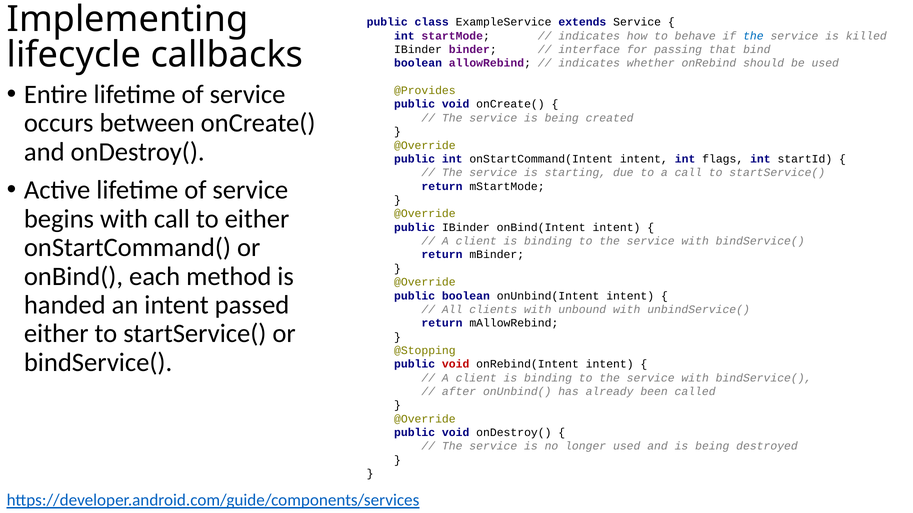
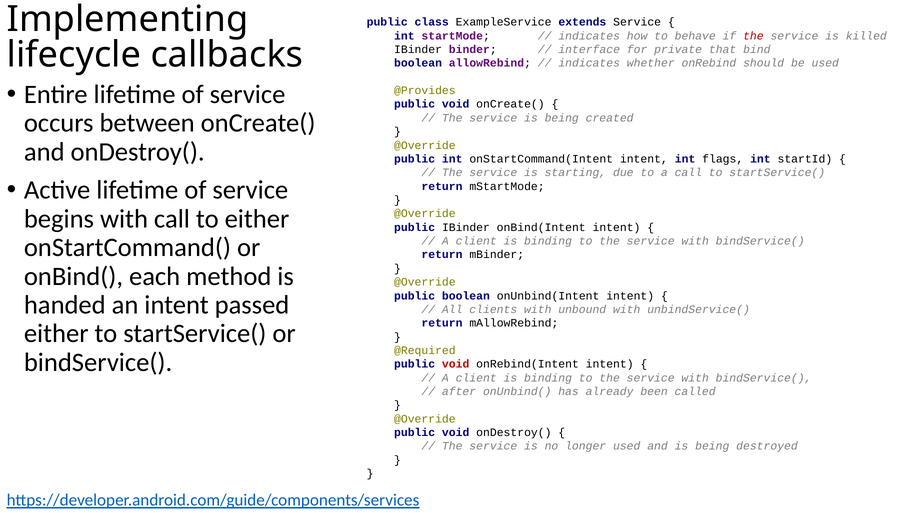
the colour: blue -> red (753, 36)
passing: passing -> private (678, 50)
@Stopping: @Stopping -> @Required (425, 351)
